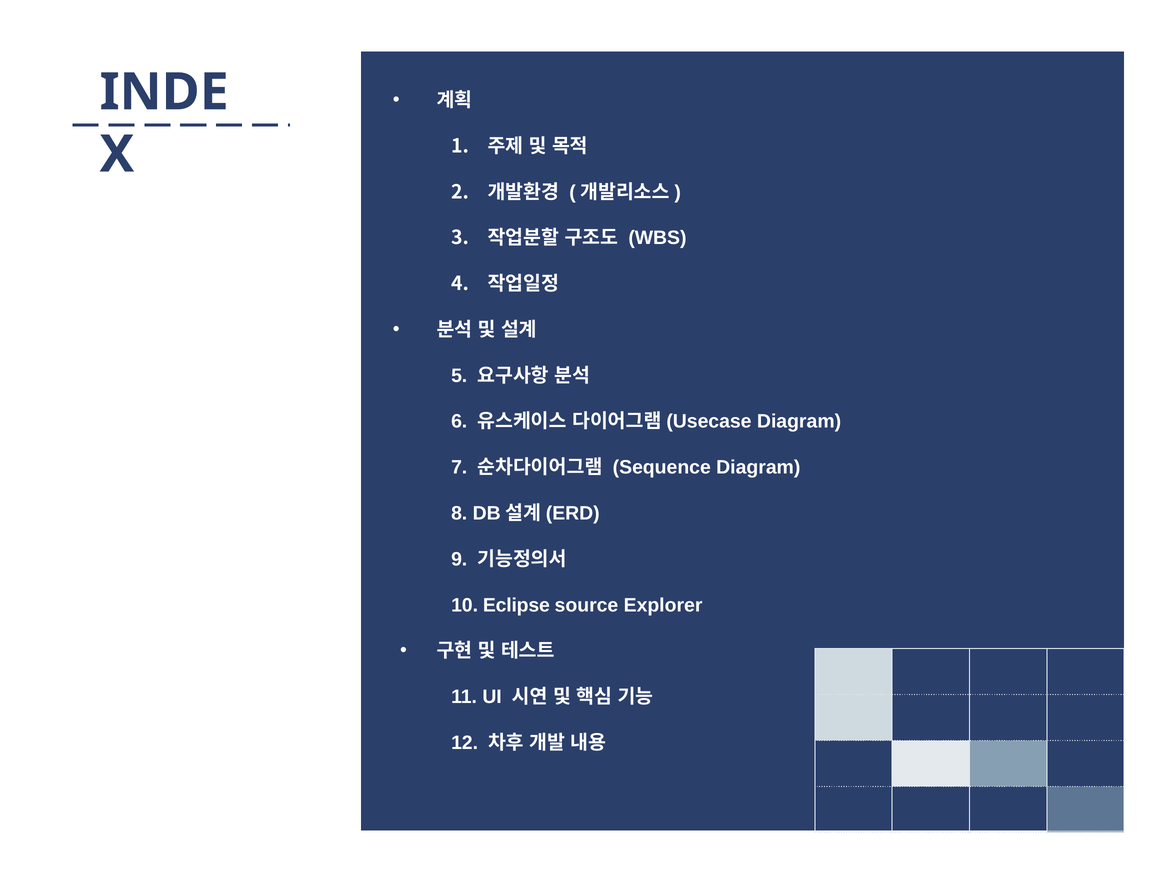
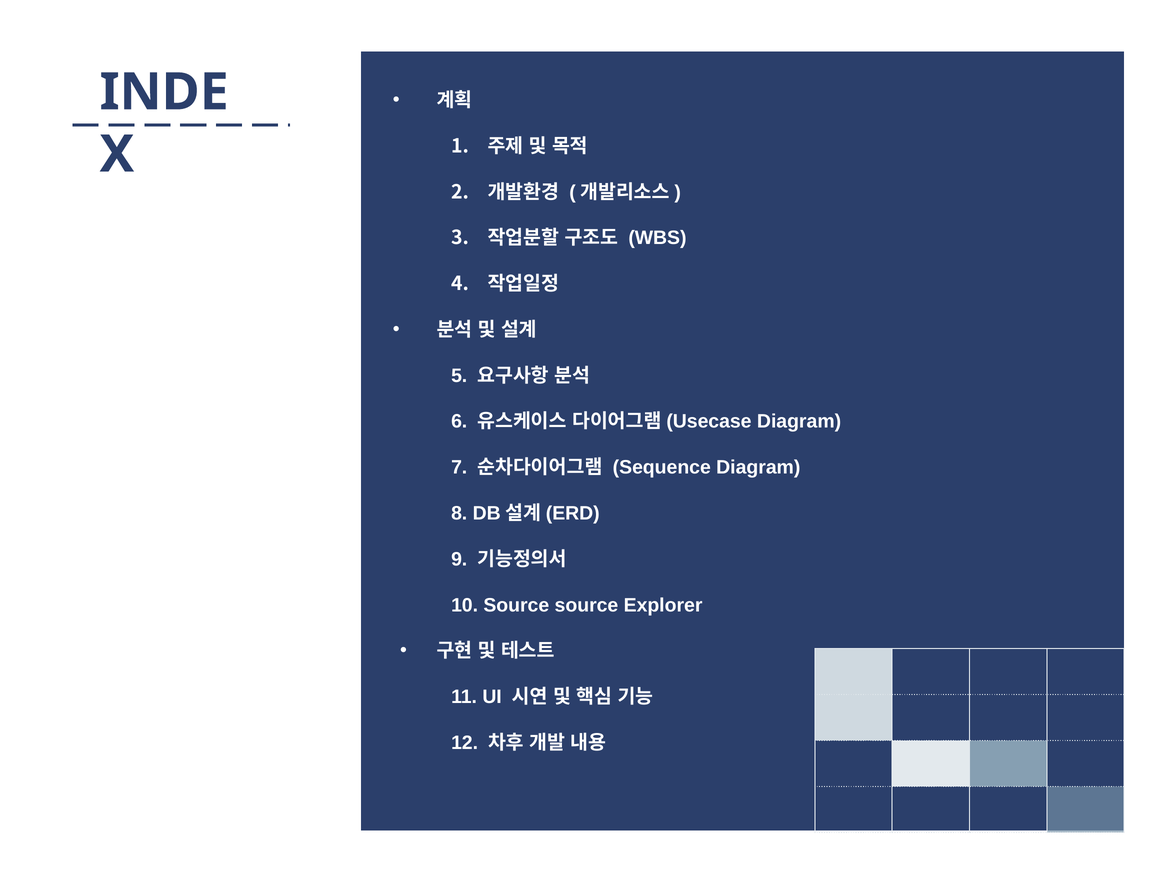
10 Eclipse: Eclipse -> Source (516, 605)
